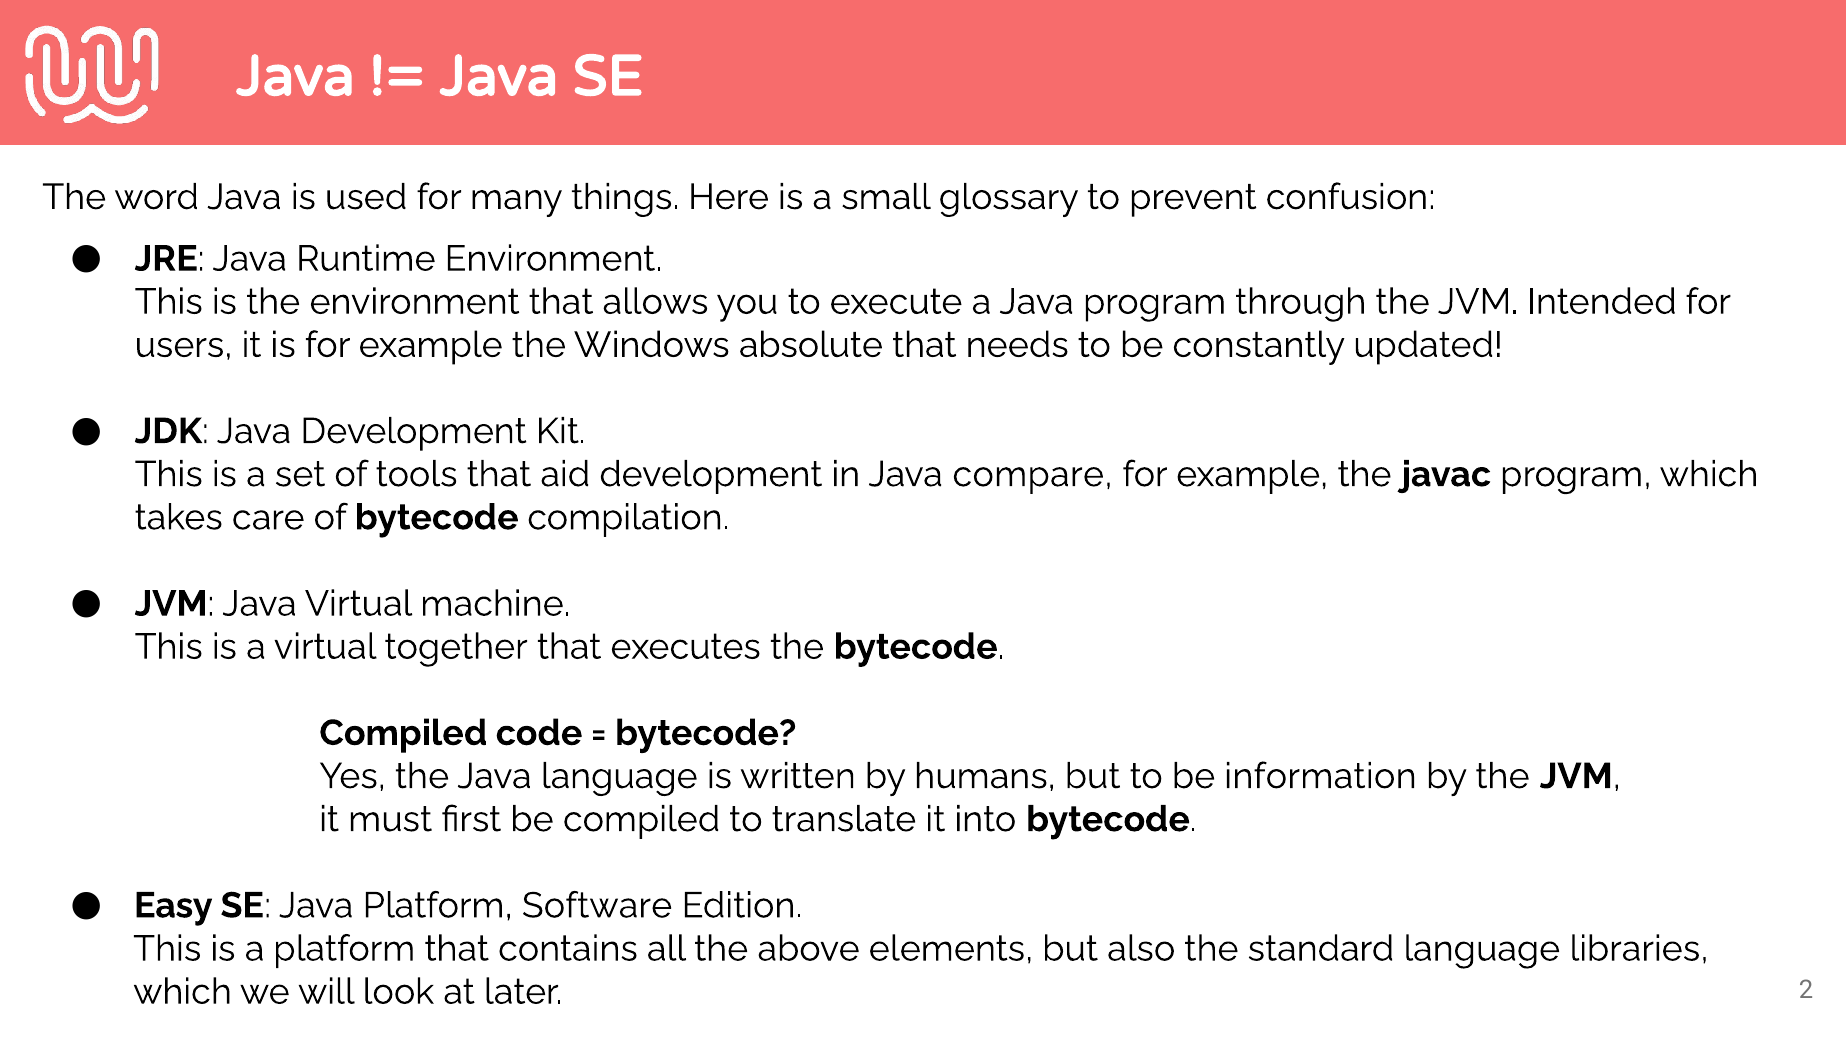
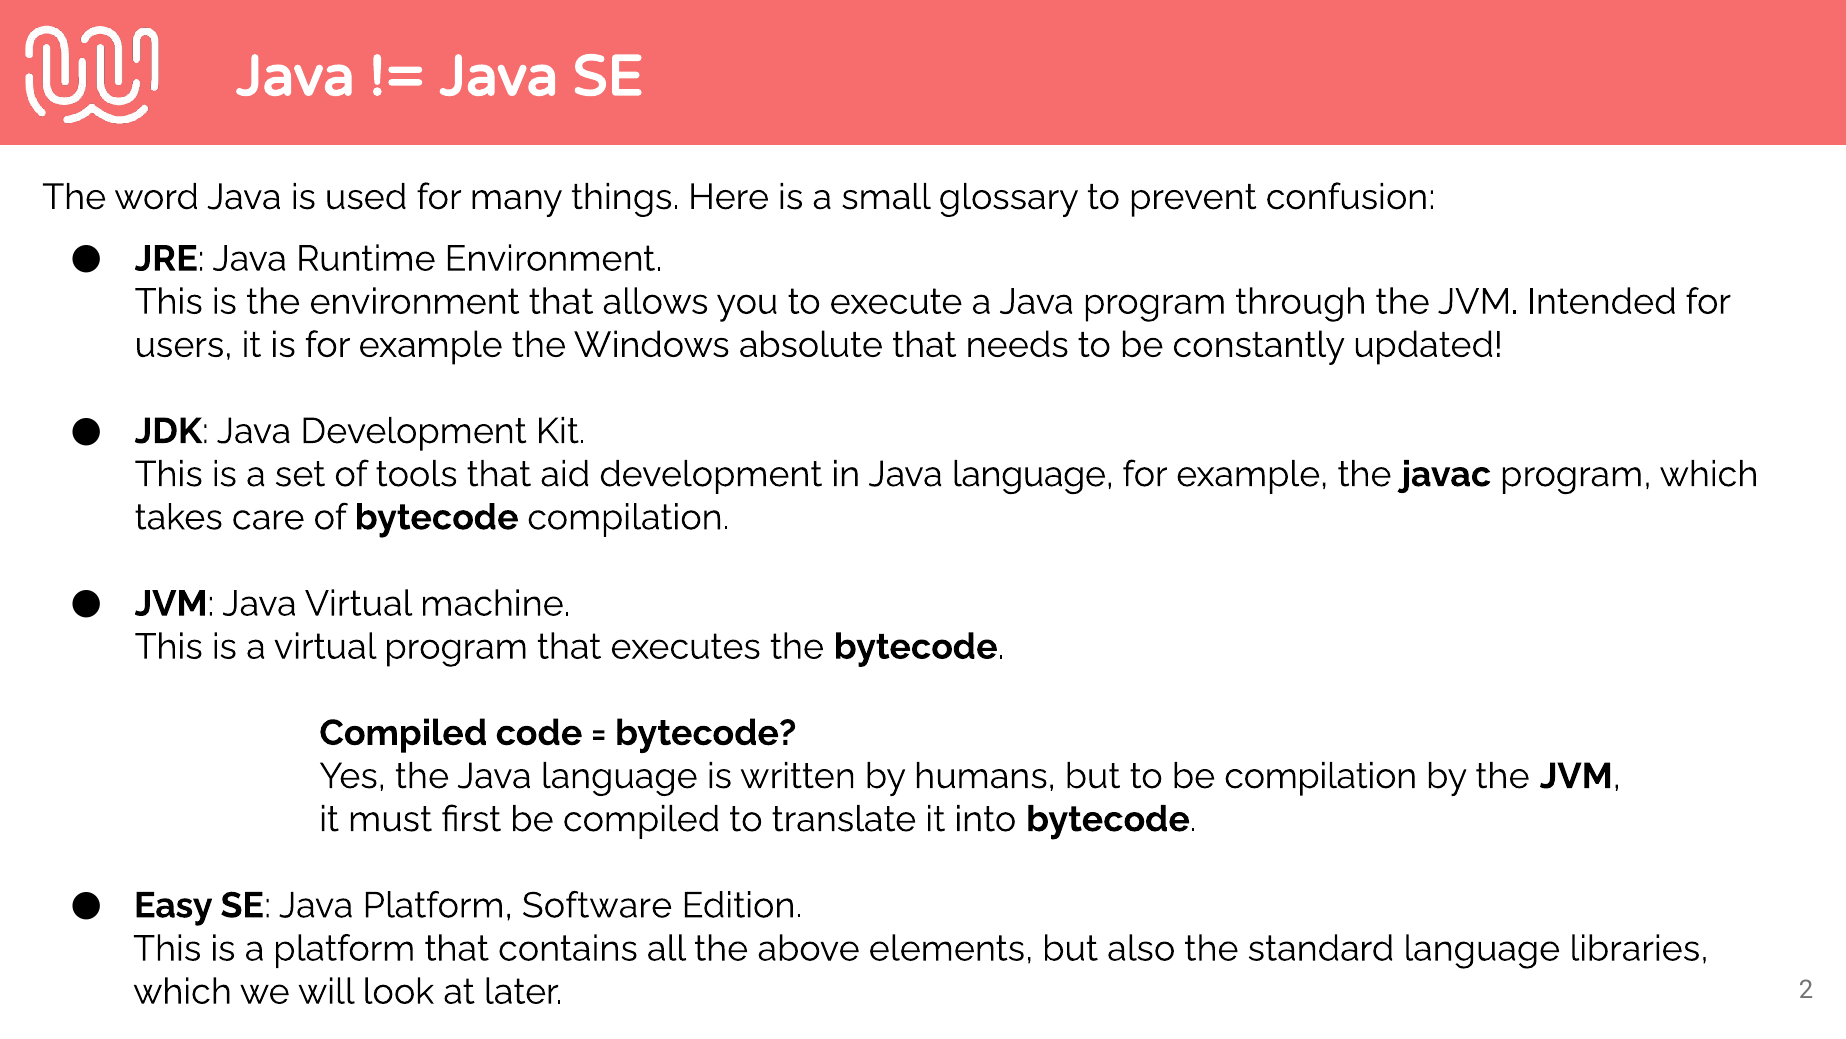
in Java compare: compare -> language (1033, 474)
virtual together: together -> program (456, 646)
be information: information -> compilation (1321, 776)
